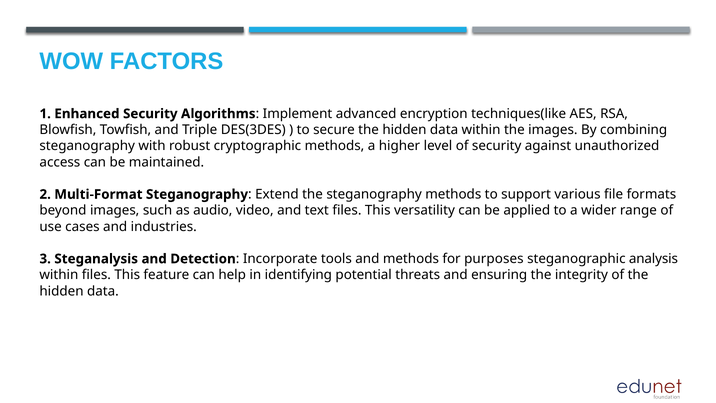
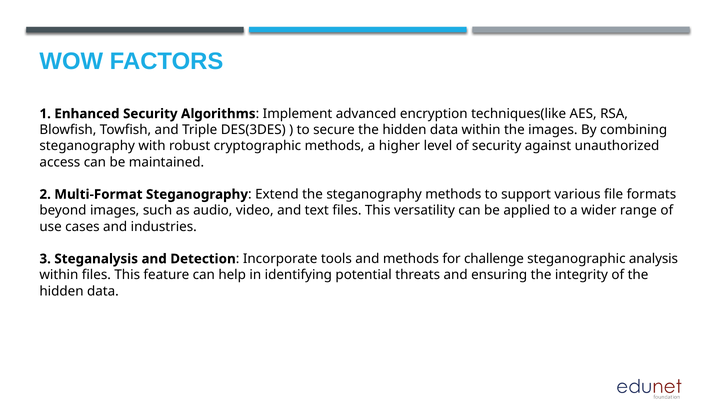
purposes: purposes -> challenge (494, 259)
